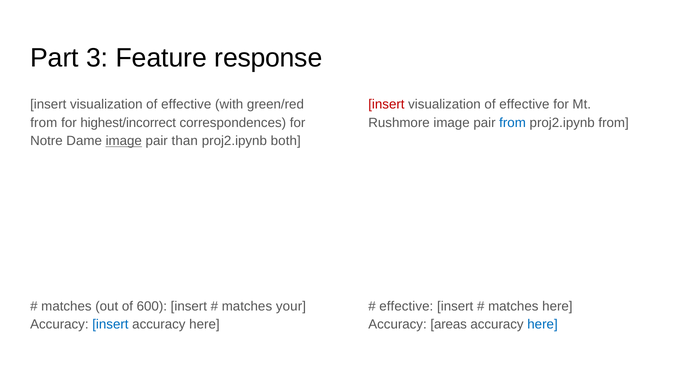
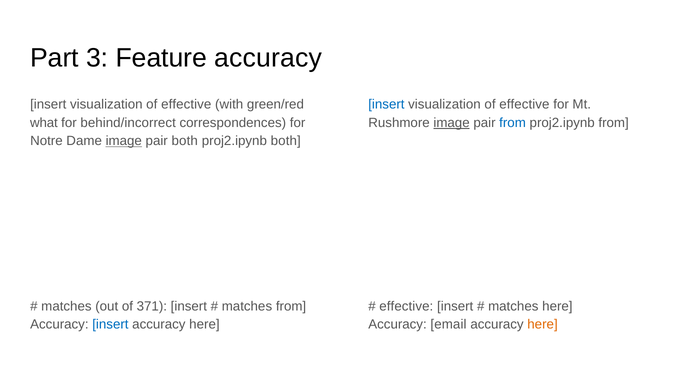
Feature response: response -> accuracy (268, 58)
insert colour: red -> blue (386, 104)
from: from -> what (44, 123)
highest/incorrect: highest/incorrect -> behind/incorrect (128, 123)
image underline: none -> present (452, 123)
pair than: than -> both (185, 141)
600: 600 -> 371 (152, 306)
matches your: your -> from (291, 306)
areas: areas -> email (449, 324)
here colour: blue -> orange (543, 324)
